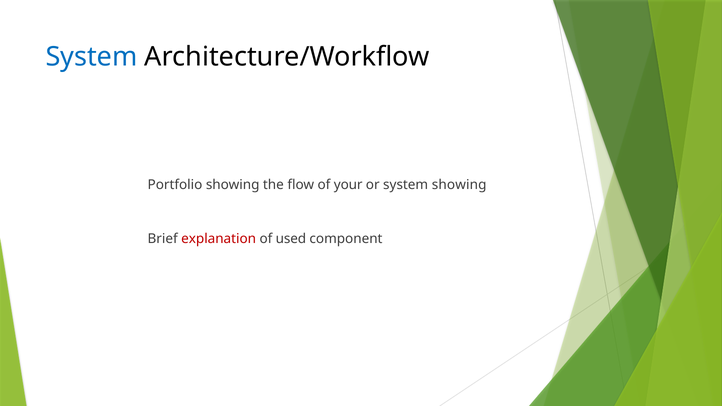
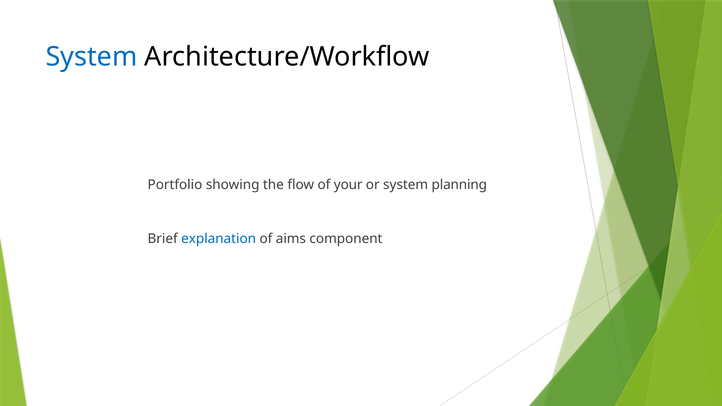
system showing: showing -> planning (459, 185)
explanation colour: red -> blue (219, 239)
used: used -> aims (291, 239)
